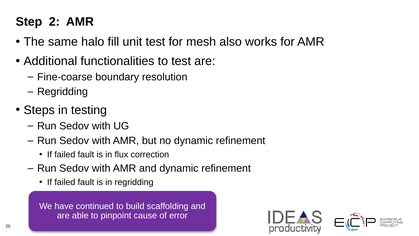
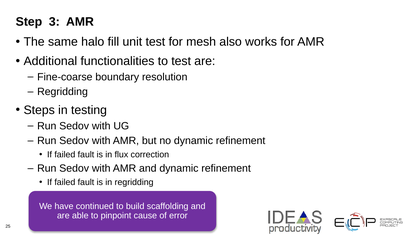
2: 2 -> 3 (54, 22)
